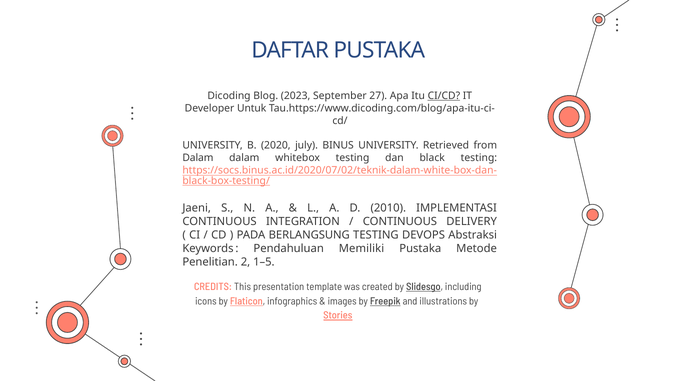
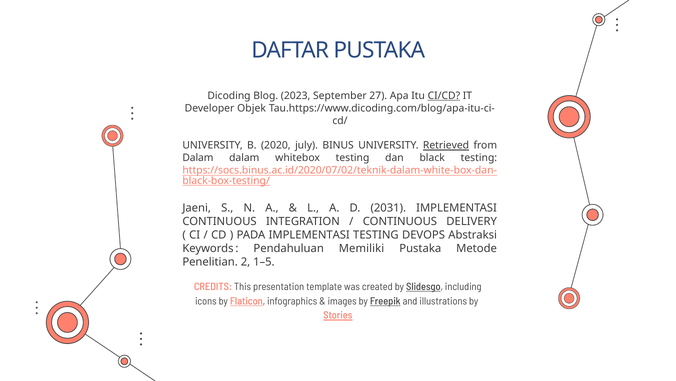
Untuk: Untuk -> Objek (252, 108)
Retrieved underline: none -> present (446, 145)
2010: 2010 -> 2031 (388, 207)
PADA BERLANGSUNG: BERLANGSUNG -> IMPLEMENTASI (309, 235)
